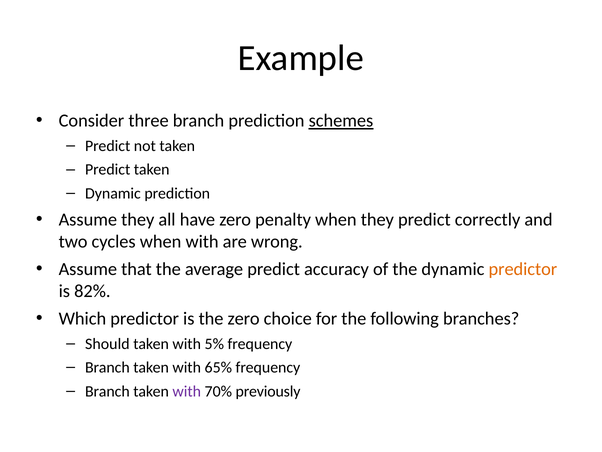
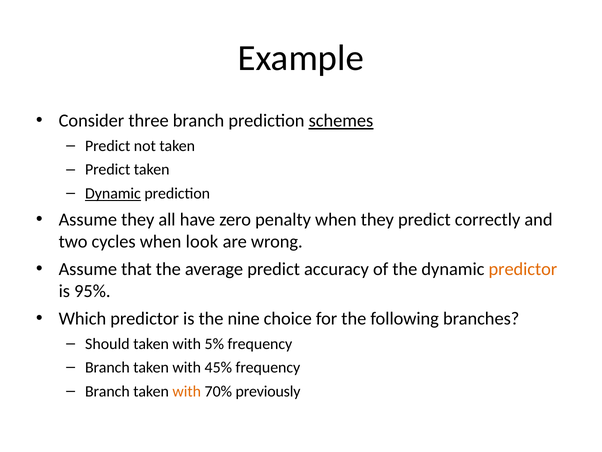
Dynamic underline: none -> present (113, 193)
when with: with -> look (202, 241)
82%: 82% -> 95% (92, 291)
the zero: zero -> nine (244, 318)
65%: 65% -> 45% (218, 367)
with colour: purple -> orange (187, 391)
